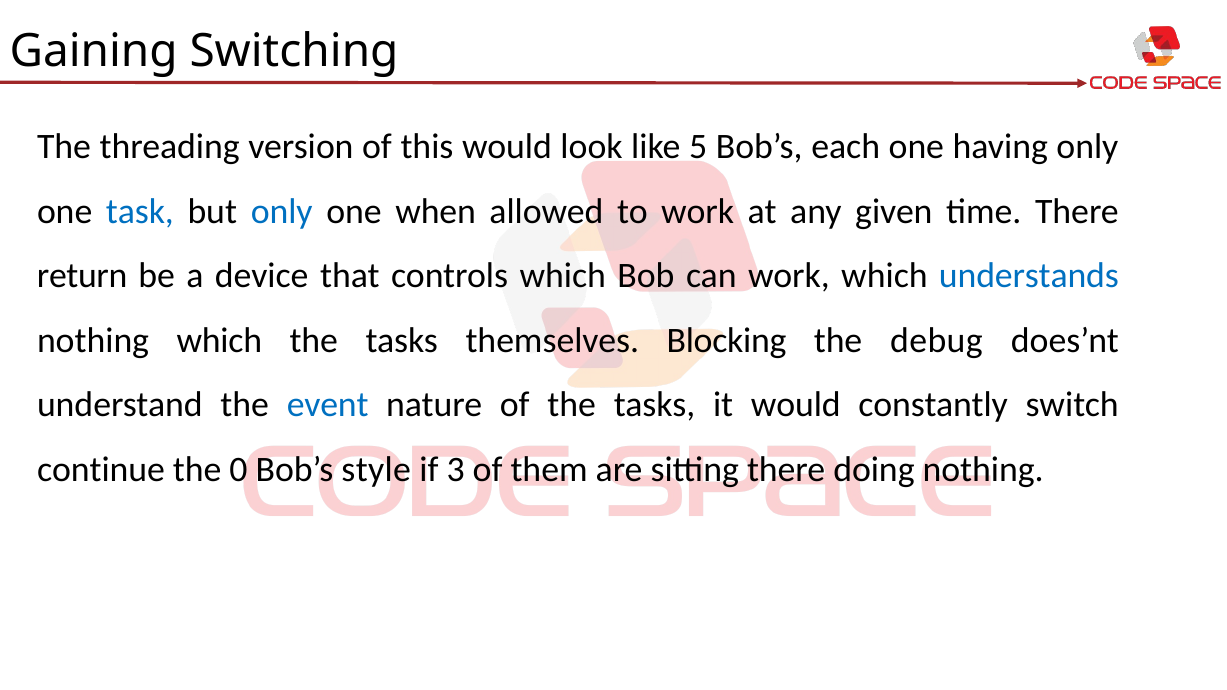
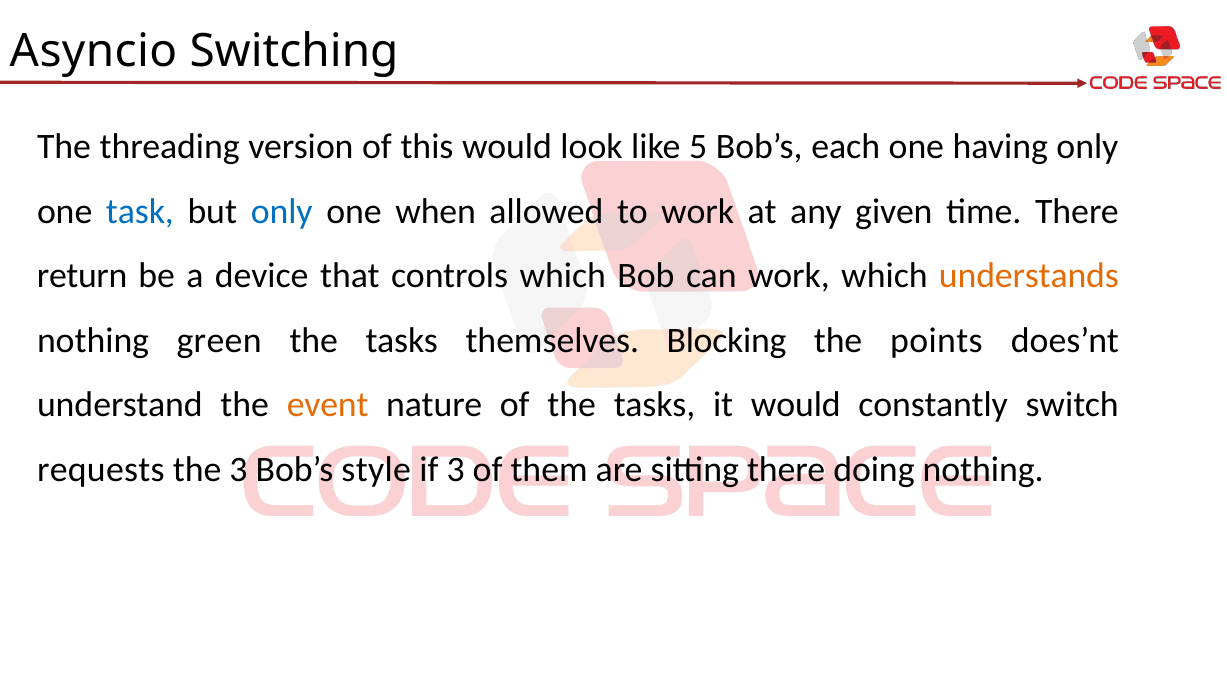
Gaining: Gaining -> Asyncio (93, 52)
understands colour: blue -> orange (1029, 276)
nothing which: which -> green (219, 341)
debug: debug -> points (936, 341)
event colour: blue -> orange (328, 405)
continue: continue -> requests (101, 469)
the 0: 0 -> 3 (238, 469)
